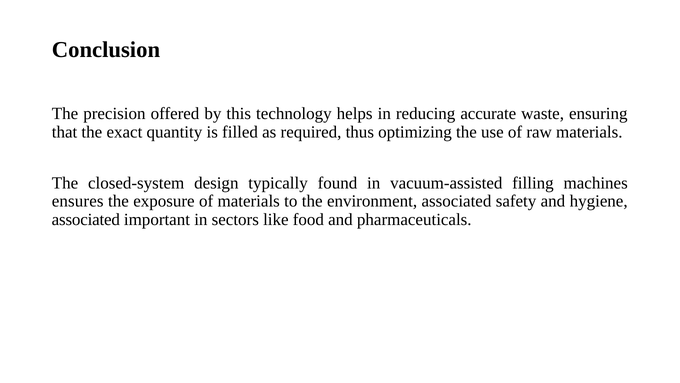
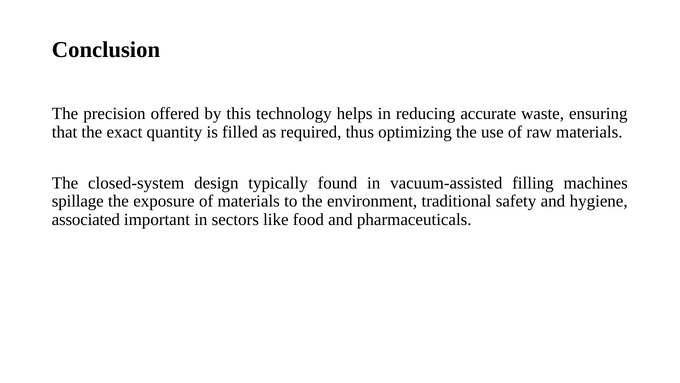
ensures: ensures -> spillage (78, 201)
environment associated: associated -> traditional (456, 201)
